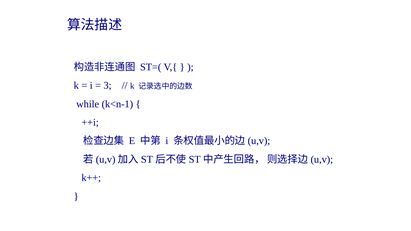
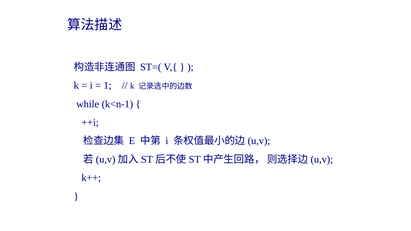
3: 3 -> 1 (108, 86)
